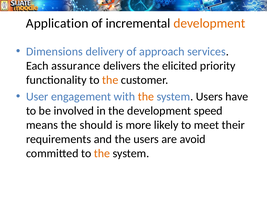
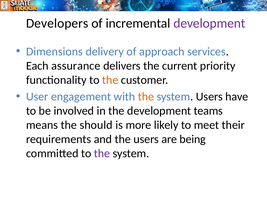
Application: Application -> Developers (57, 23)
development colour: orange -> purple (209, 23)
elicited: elicited -> current (180, 66)
speed: speed -> teams (208, 111)
avoid: avoid -> being (193, 139)
the colour: orange -> purple (102, 154)
